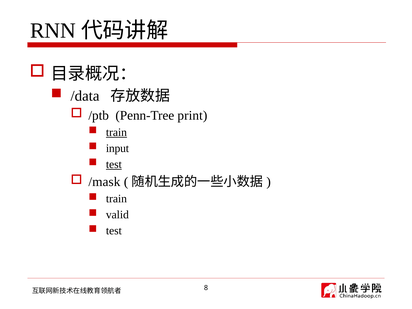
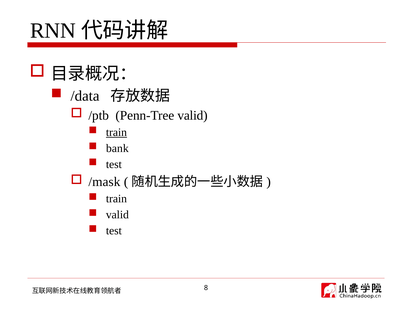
Penn-Tree print: print -> valid (193, 115)
input: input -> bank (117, 148)
test underline: present -> none (114, 164)
